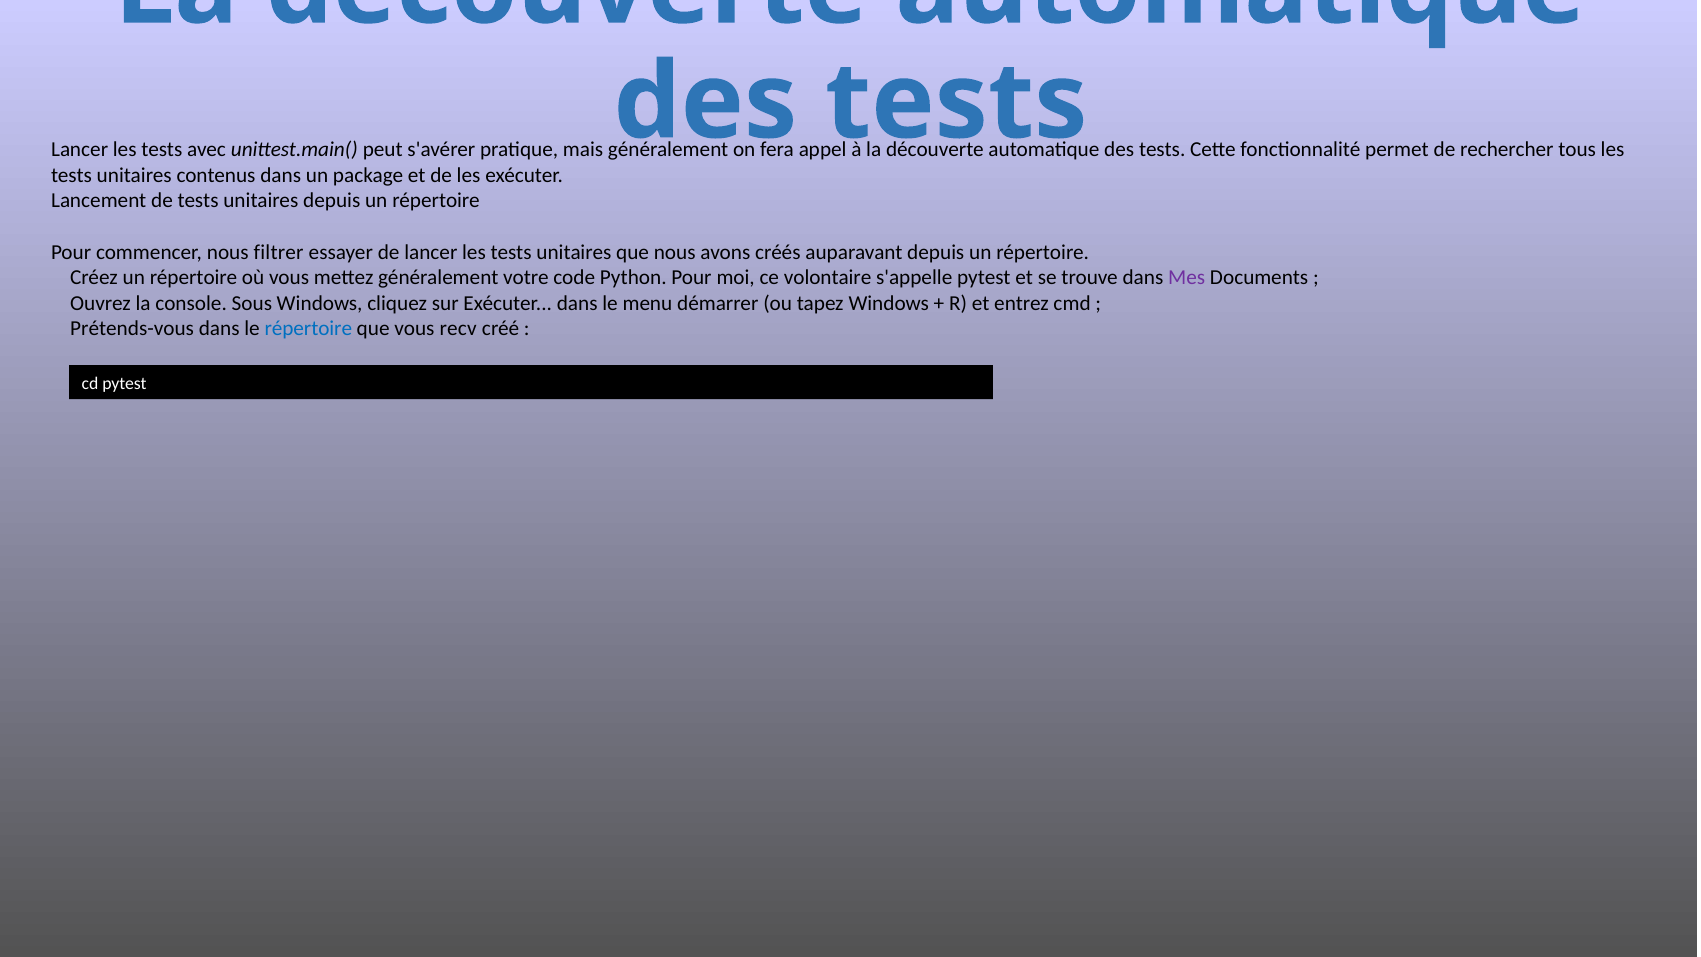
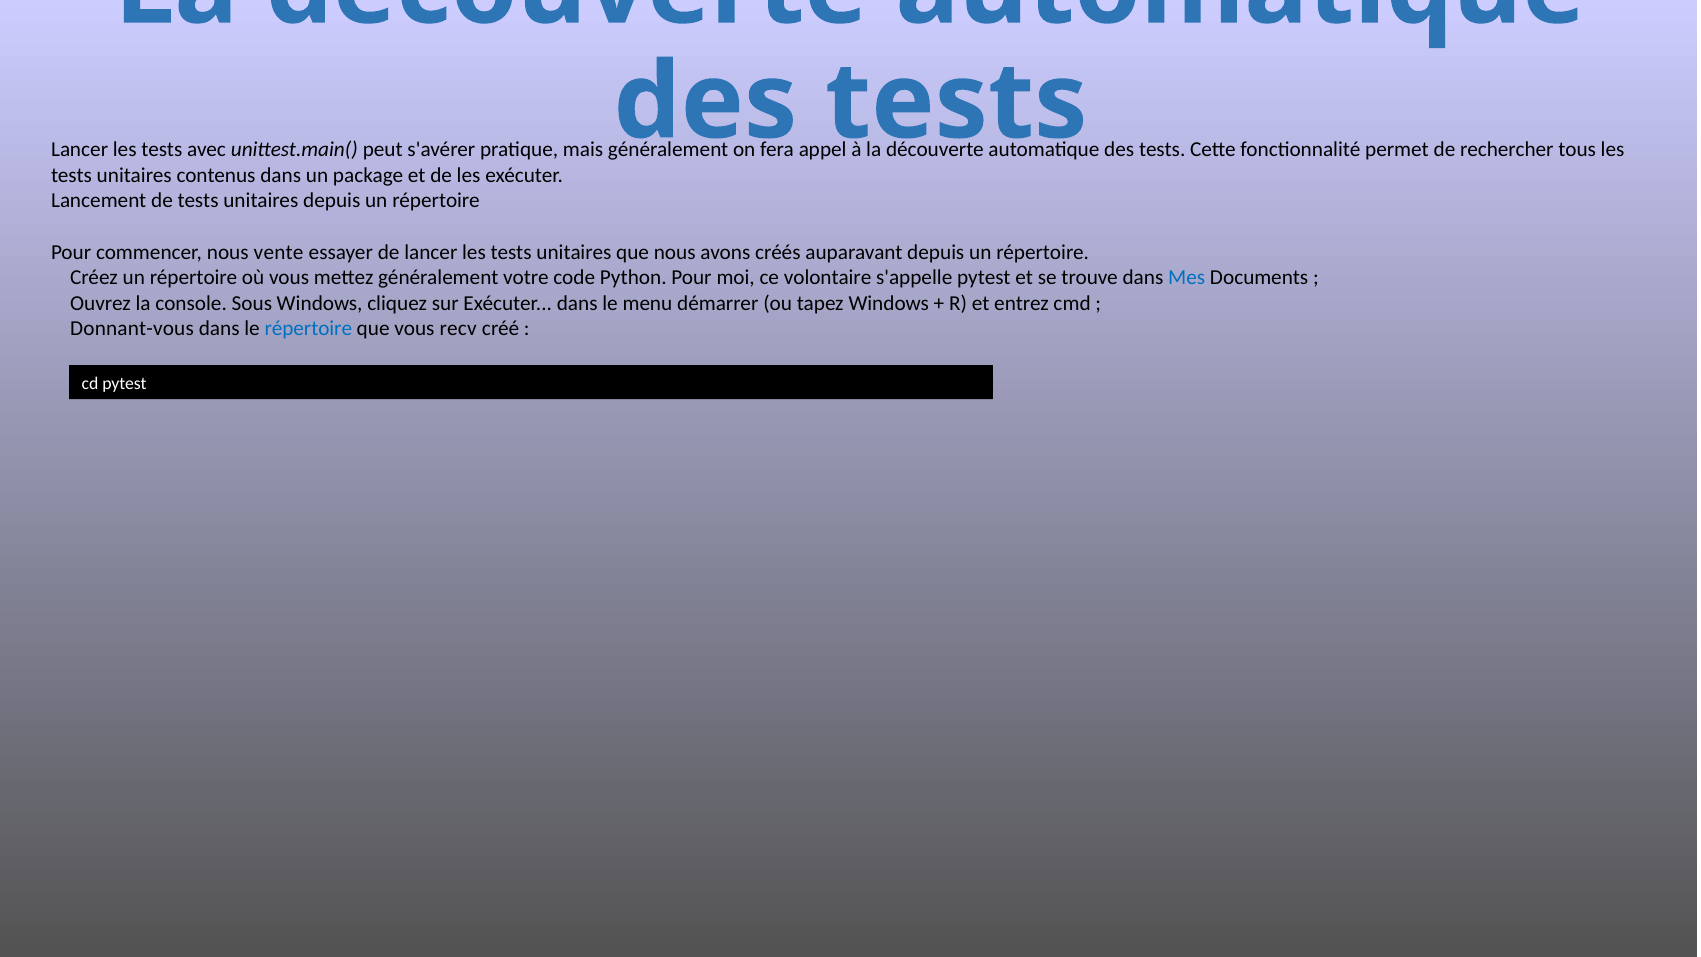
filtrer: filtrer -> vente (279, 252)
Mes colour: purple -> blue (1187, 277)
Prétends-vous: Prétends-vous -> Donnant-vous (132, 328)
